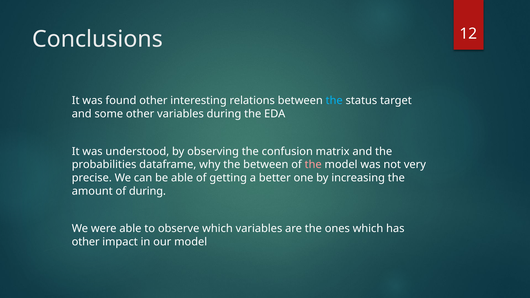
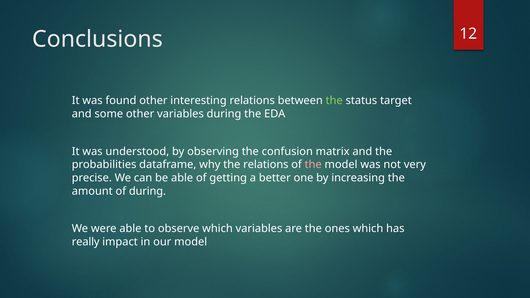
the colour: light blue -> light green (334, 101)
the between: between -> relations (266, 165)
other: other -> really (86, 242)
